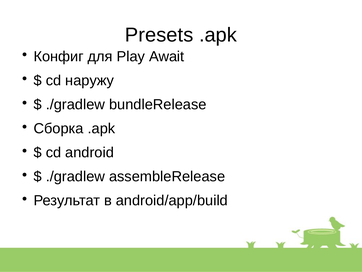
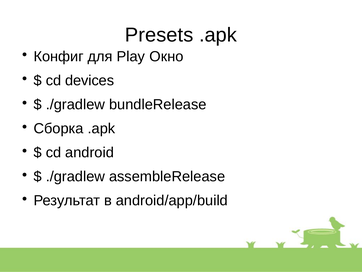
Await: Await -> Окно (166, 56)
наружу: наружу -> devices (90, 80)
